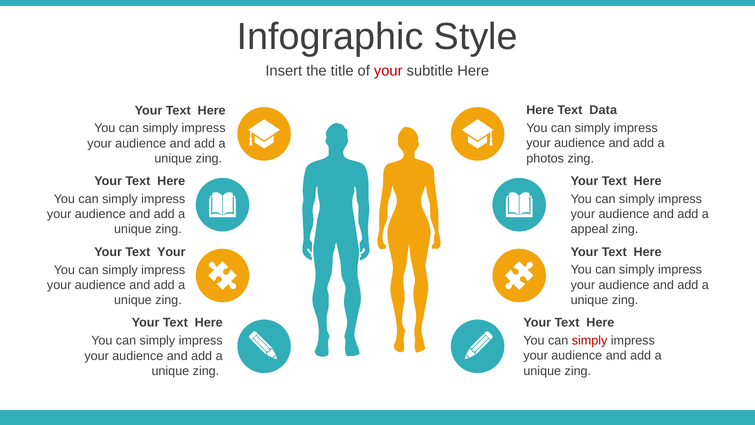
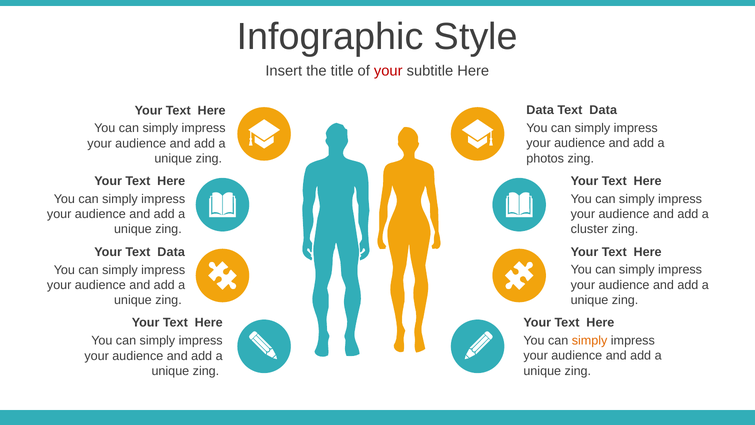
Here: Here -> Data (540, 110)
appeal: appeal -> cluster (589, 229)
Your Text Your: Your -> Data (171, 252)
simply colour: red -> orange (590, 340)
